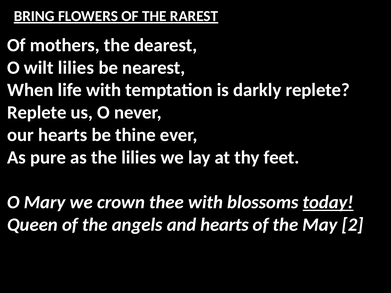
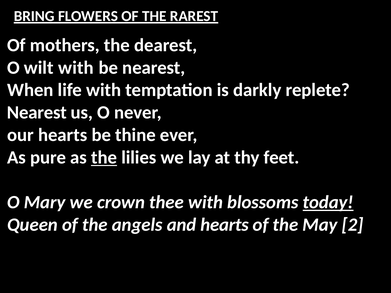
wilt lilies: lilies -> with (76, 68)
Replete: Replete -> Nearest (37, 113)
the underline: none -> present (104, 158)
